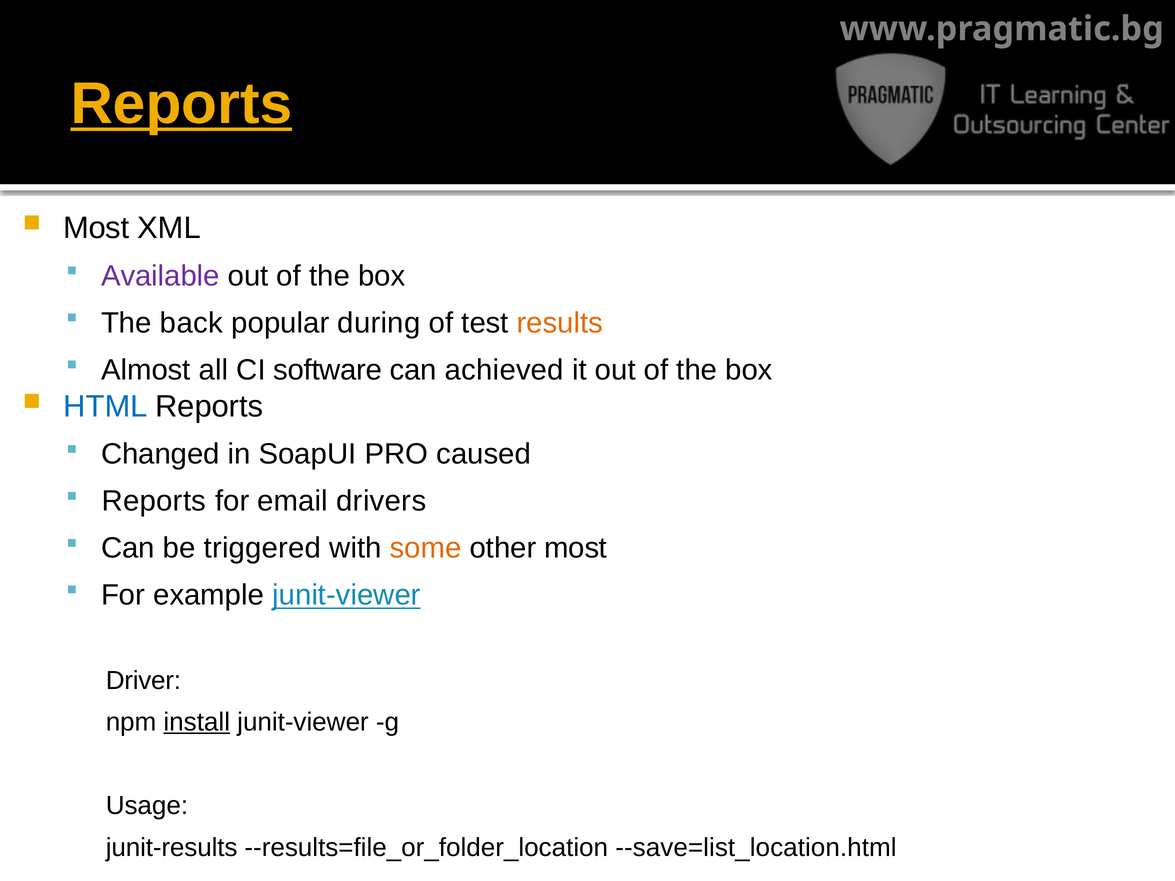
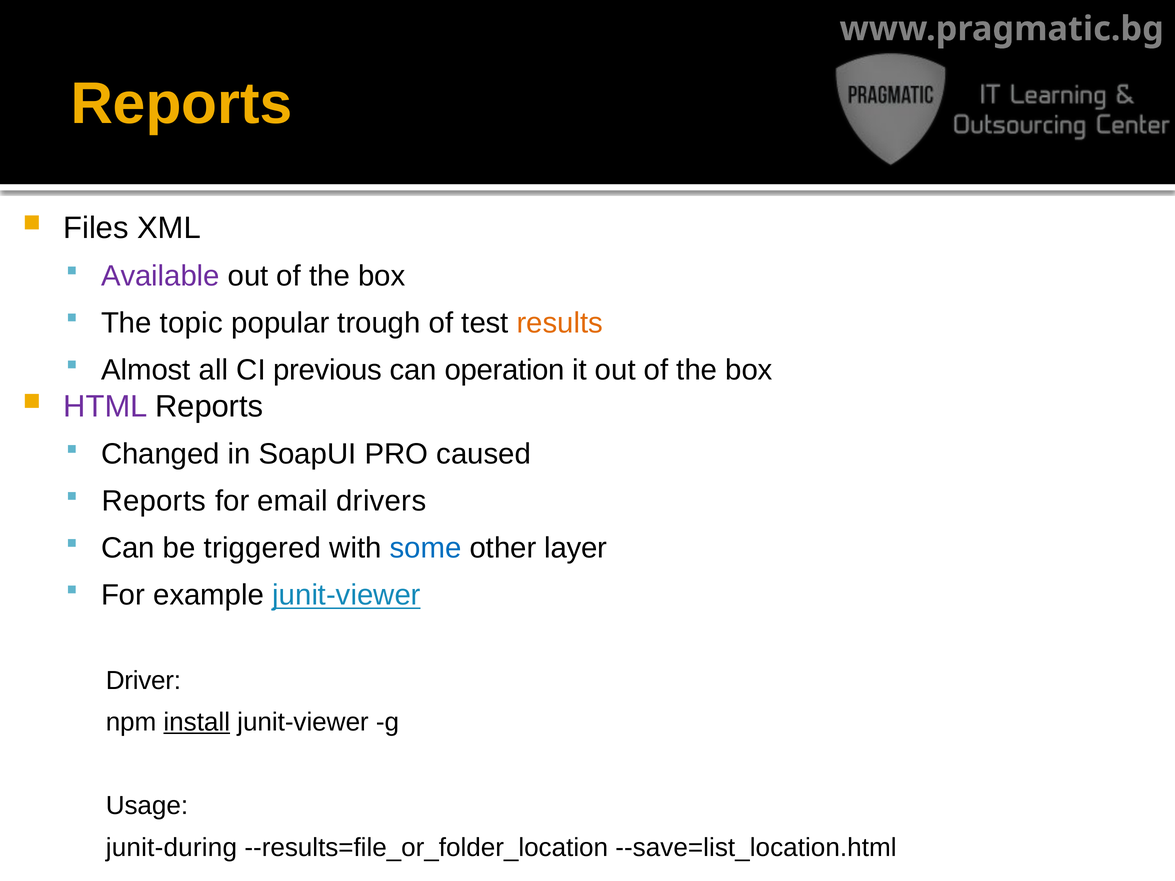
Reports underline: present -> none (181, 104)
Most: Most -> Files (96, 228)
back: back -> topic (191, 323)
during: during -> trough (379, 323)
software: software -> previous (328, 370)
achieved: achieved -> operation (505, 370)
HTML colour: blue -> purple (106, 407)
some colour: orange -> blue (426, 548)
other most: most -> layer (576, 548)
junit-results: junit-results -> junit-during (171, 848)
